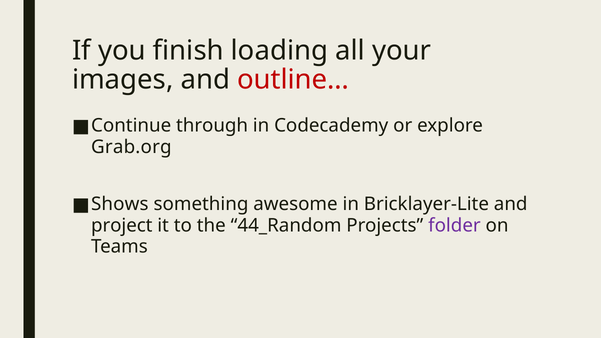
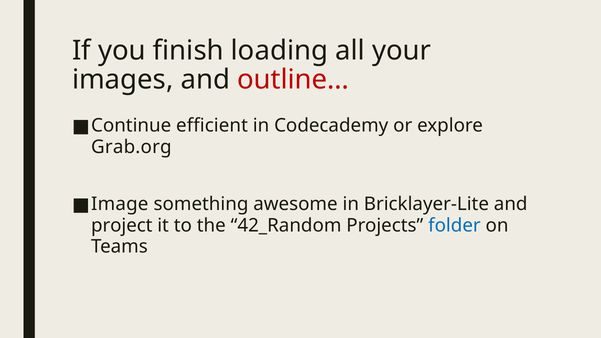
through: through -> efficient (212, 126)
Shows: Shows -> Image (120, 204)
44_Random: 44_Random -> 42_Random (286, 225)
folder colour: purple -> blue (454, 225)
